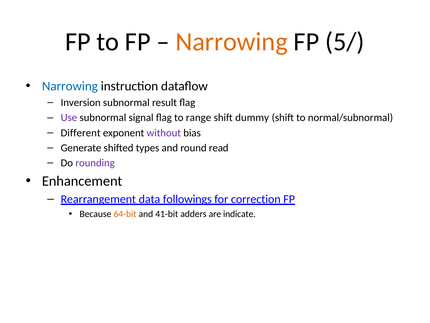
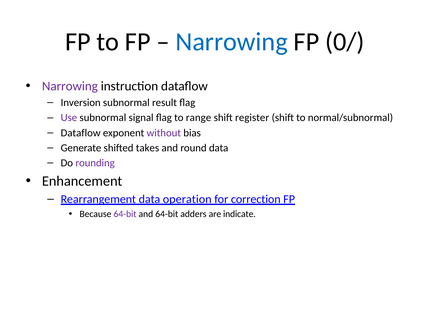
Narrowing colour: orange -> blue (232, 42)
5/: 5/ -> 0/ (345, 42)
Narrowing colour: blue -> purple (70, 86)
dummy: dummy -> register (252, 118)
Different: Different -> Dataflow (81, 133)
types: types -> takes (148, 148)
round read: read -> data (219, 148)
followings: followings -> operation (187, 199)
64-bit colour: orange -> purple (125, 214)
and 41-bit: 41-bit -> 64-bit (167, 214)
